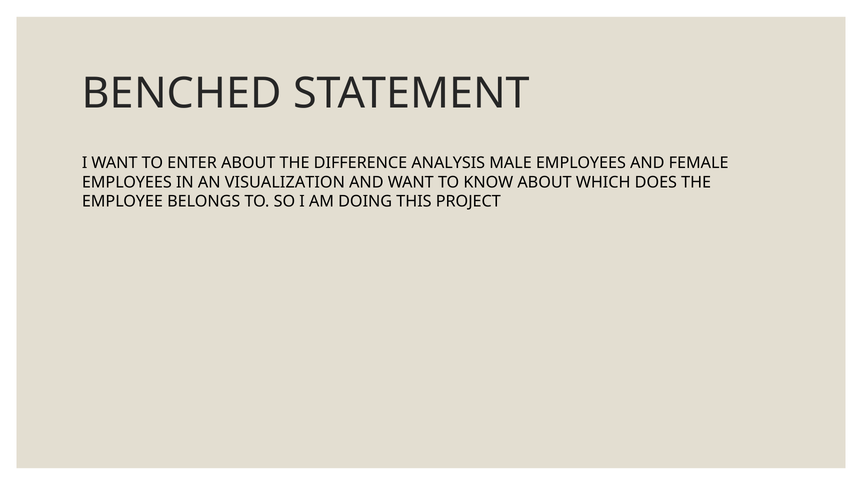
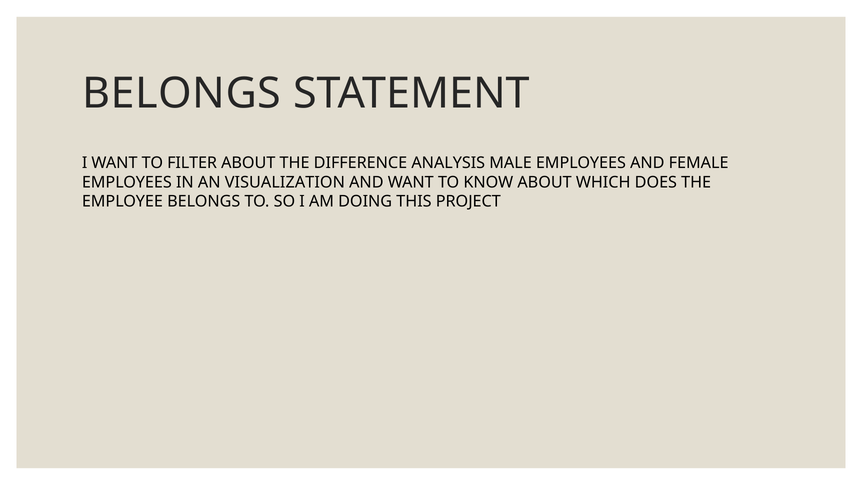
BENCHED: BENCHED -> BELONGS (182, 94)
ENTER: ENTER -> FILTER (192, 163)
